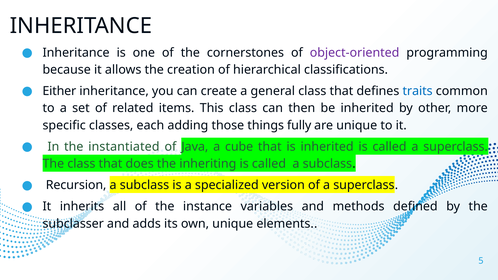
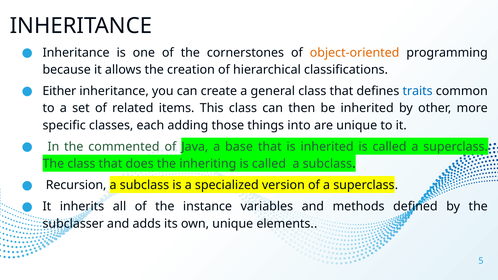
object-oriented colour: purple -> orange (355, 53)
fully: fully -> into (299, 125)
instantiated: instantiated -> commented (124, 147)
cube: cube -> base (239, 147)
